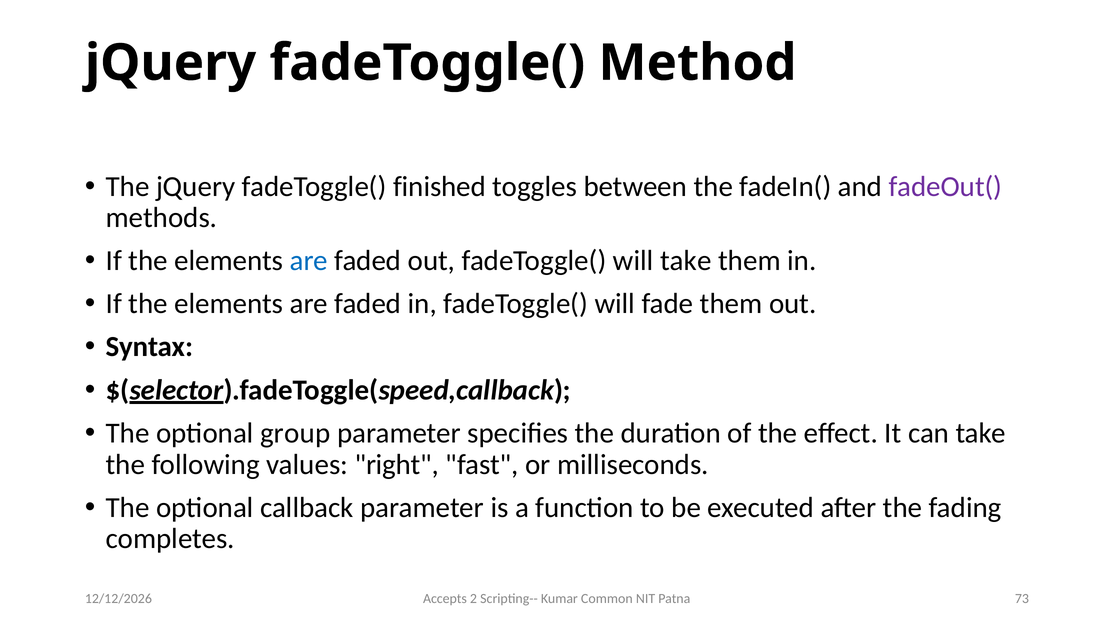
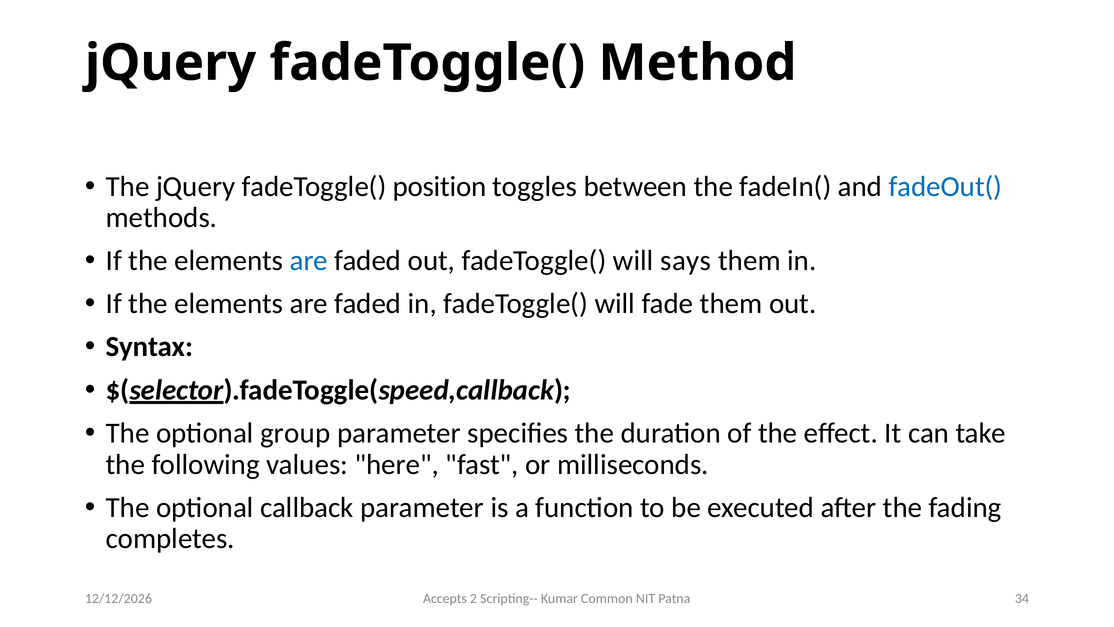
finished: finished -> position (440, 186)
fadeOut( colour: purple -> blue (945, 186)
will take: take -> says (686, 261)
right: right -> here (397, 464)
73: 73 -> 34 (1022, 598)
